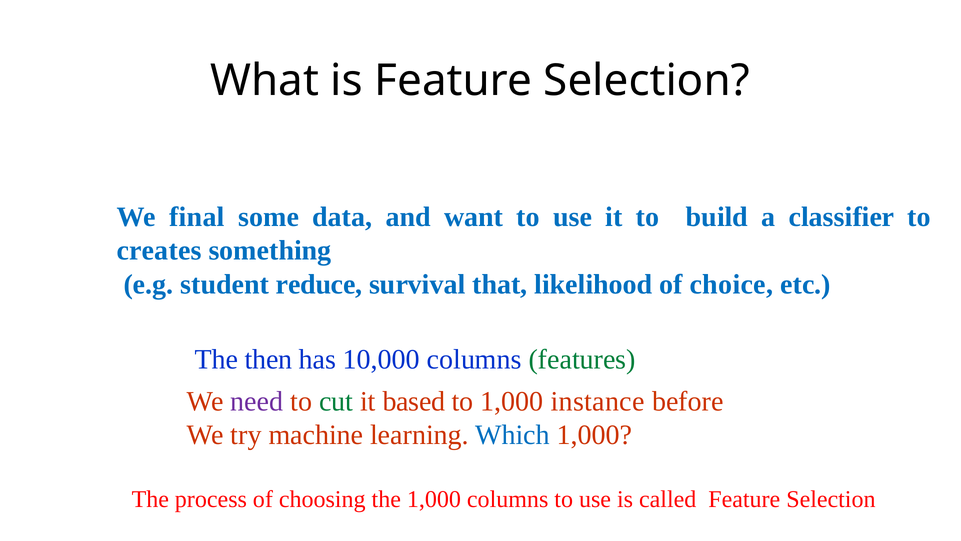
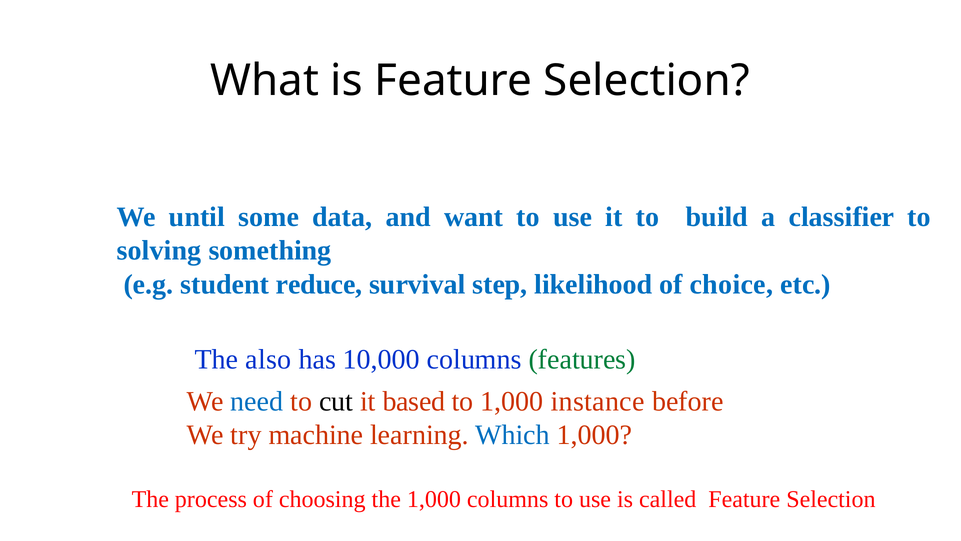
final: final -> until (197, 217)
creates: creates -> solving (159, 251)
that: that -> step (500, 284)
then: then -> also (268, 359)
need colour: purple -> blue (257, 401)
cut colour: green -> black (336, 401)
